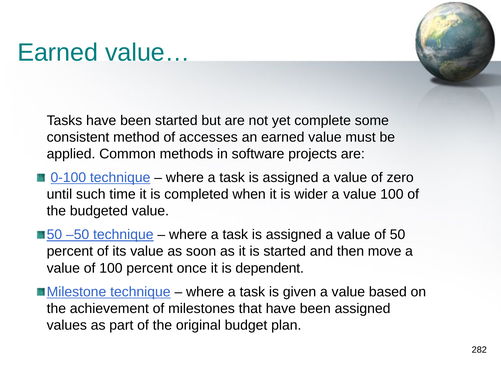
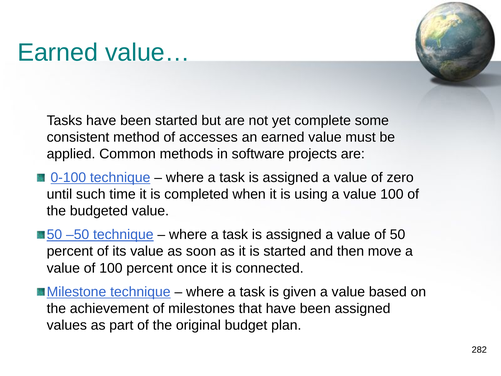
wider: wider -> using (311, 194)
dependent: dependent -> connected (270, 268)
